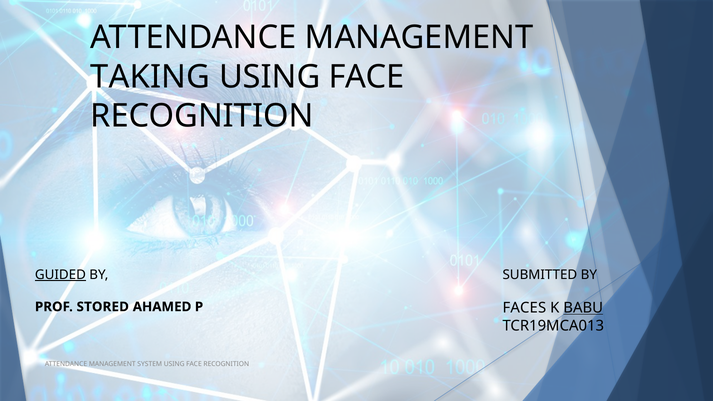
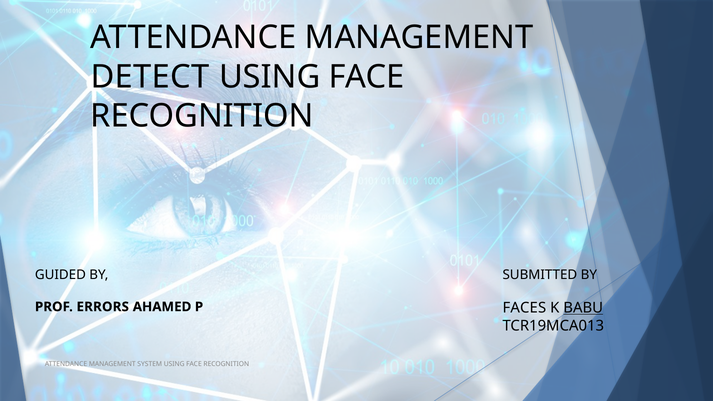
TAKING: TAKING -> DETECT (150, 77)
GUIDED underline: present -> none (60, 275)
STORED: STORED -> ERRORS (103, 307)
